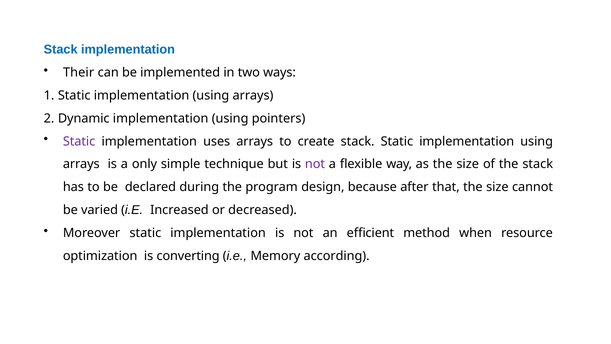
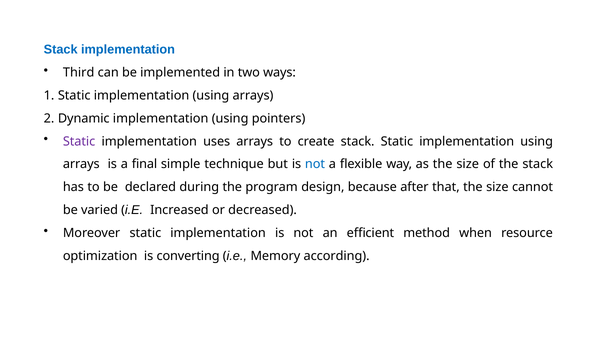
Their: Their -> Third (79, 72)
only: only -> final (145, 164)
not colour: purple -> blue (315, 164)
